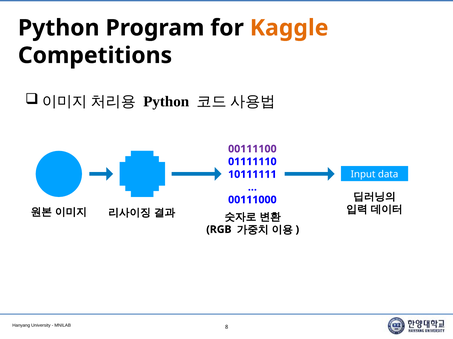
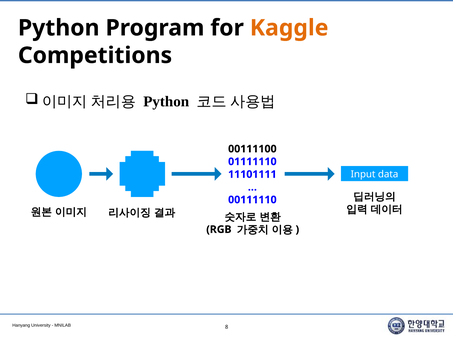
00111100 colour: purple -> black (252, 149)
10111111: 10111111 -> 11101111 (252, 175)
00111000: 00111000 -> 00111110 (252, 200)
